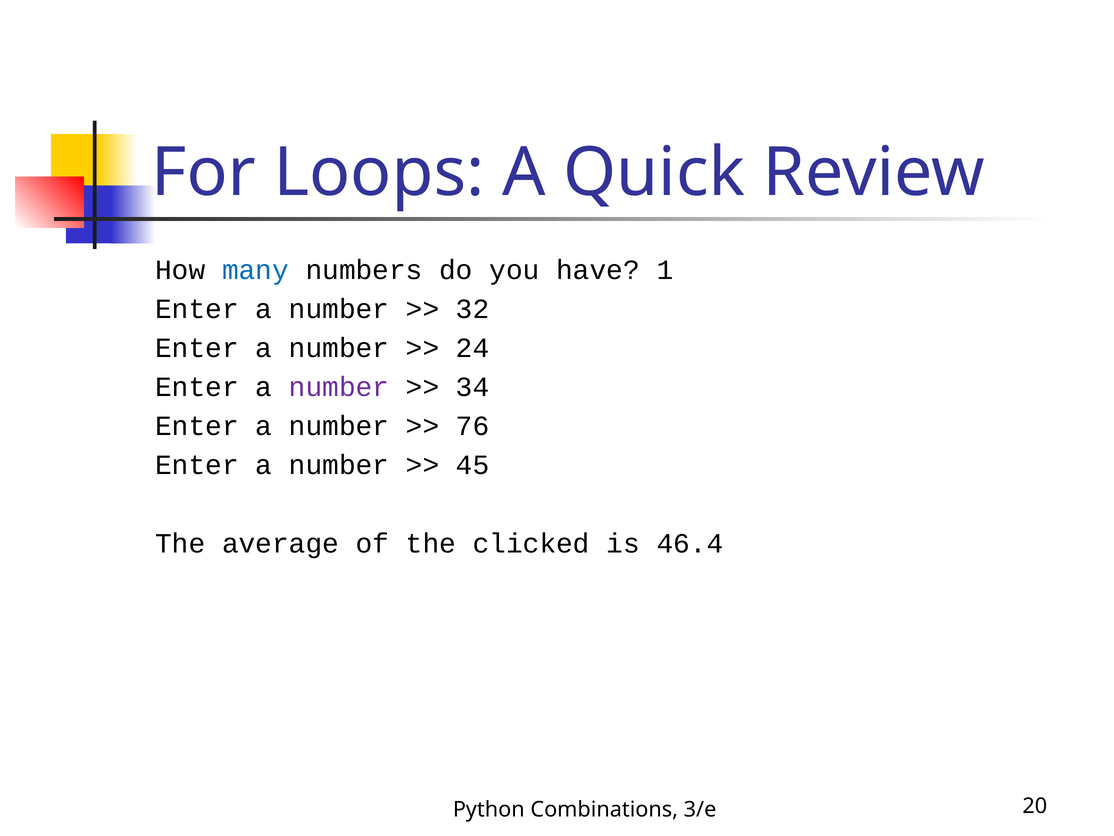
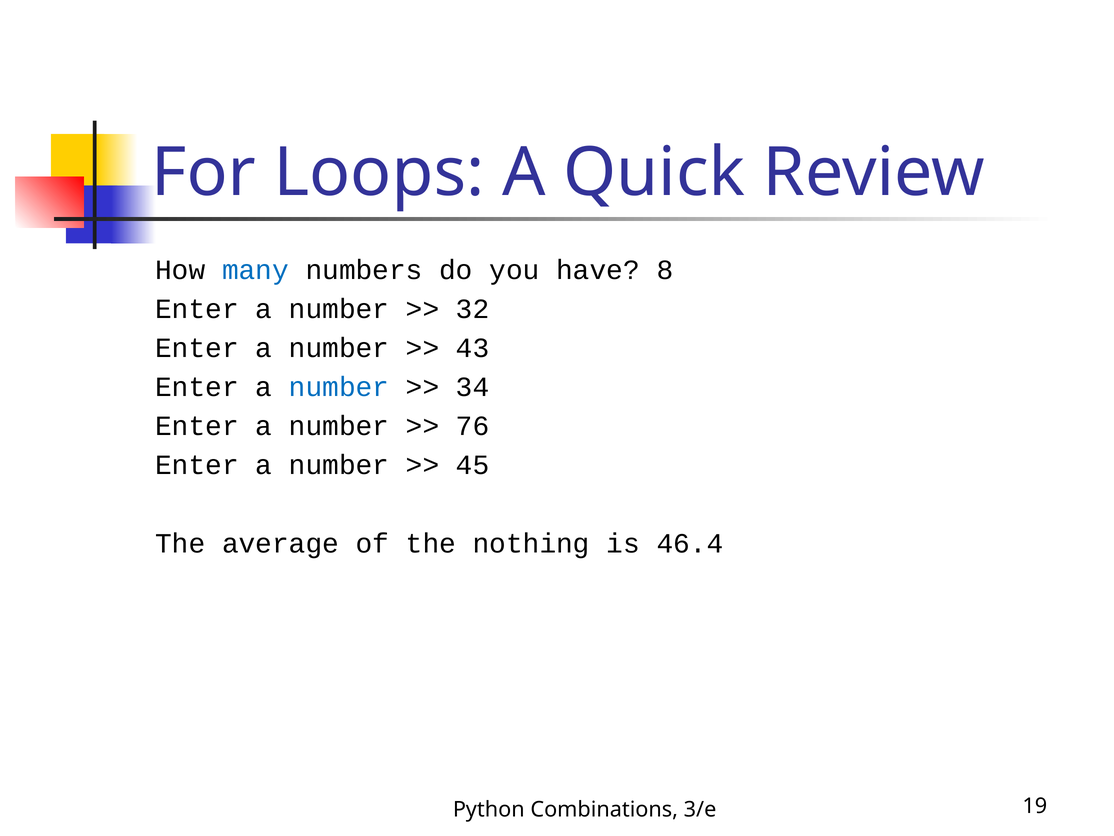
1: 1 -> 8 (665, 270)
24: 24 -> 43 (473, 348)
number colour: purple -> blue (339, 387)
clicked: clicked -> nothing (531, 543)
20: 20 -> 19 (1035, 806)
